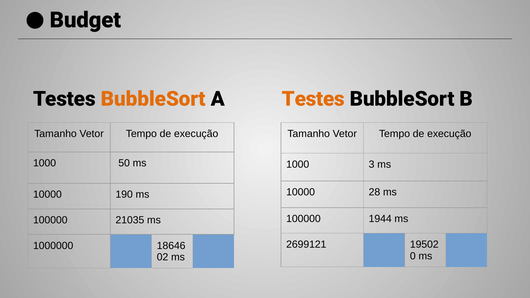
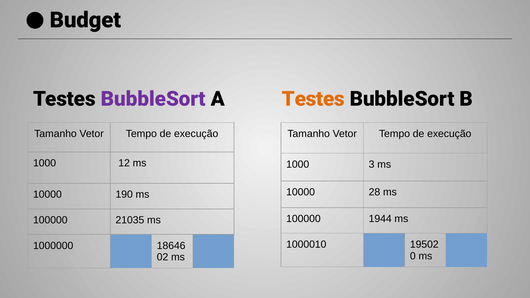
BubbleSort colour: orange -> purple (153, 99)
50: 50 -> 12 (124, 163)
2699121: 2699121 -> 1000010 (306, 245)
